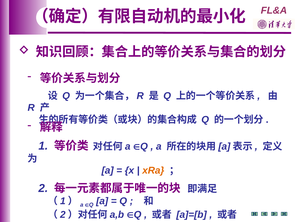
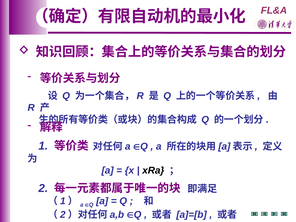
xRa colour: orange -> black (153, 170)
